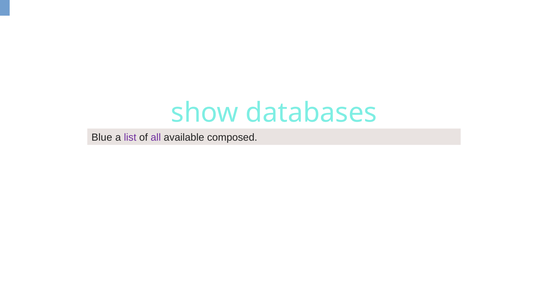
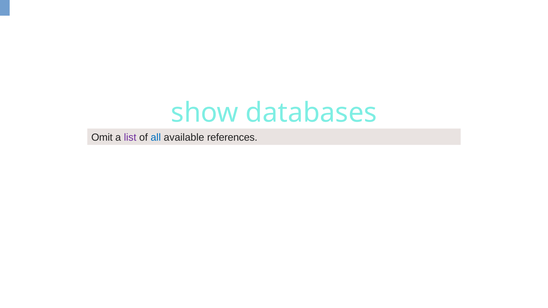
Blue: Blue -> Omit (102, 138)
all colour: purple -> blue (156, 138)
composed: composed -> references (232, 138)
